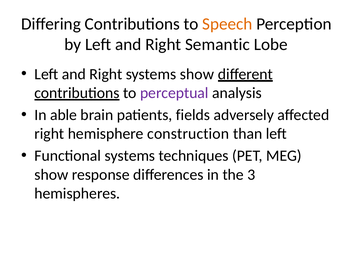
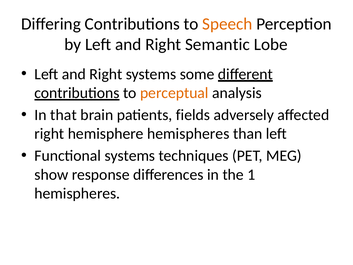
systems show: show -> some (197, 74)
perceptual colour: purple -> orange (174, 93)
able: able -> that (63, 115)
hemisphere construction: construction -> hemispheres (188, 134)
3: 3 -> 1 (251, 174)
